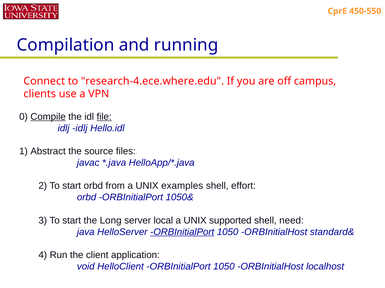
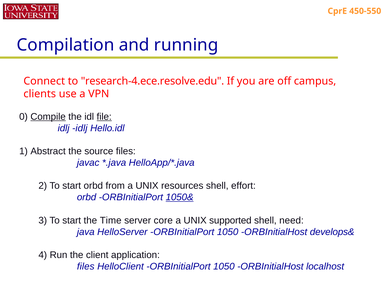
research-4.ece.where.edu: research-4.ece.where.edu -> research-4.ece.resolve.edu (153, 81)
examples: examples -> resources (182, 186)
1050& underline: none -> present (180, 198)
Long: Long -> Time (111, 221)
local: local -> core (163, 221)
ORBInitialPort underline: present -> none (182, 232)
standard&: standard& -> develops& (332, 232)
void: void -> files (86, 267)
